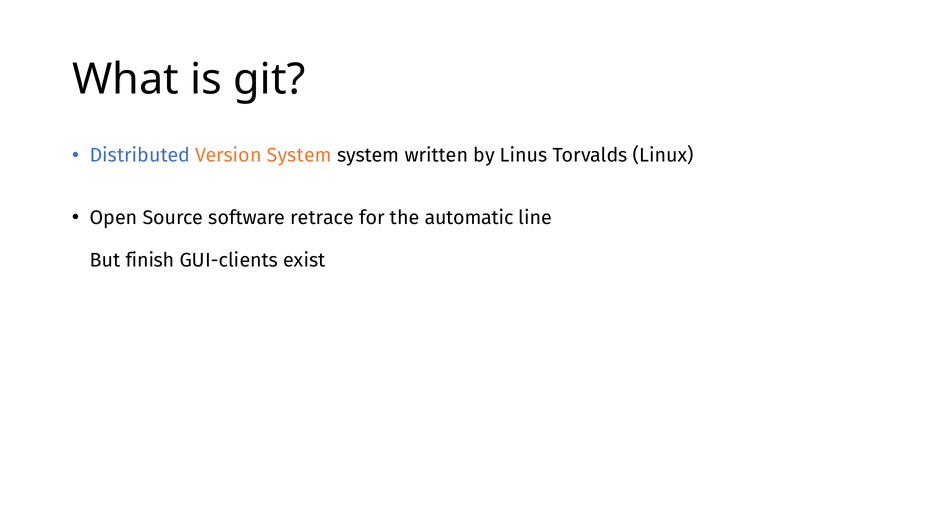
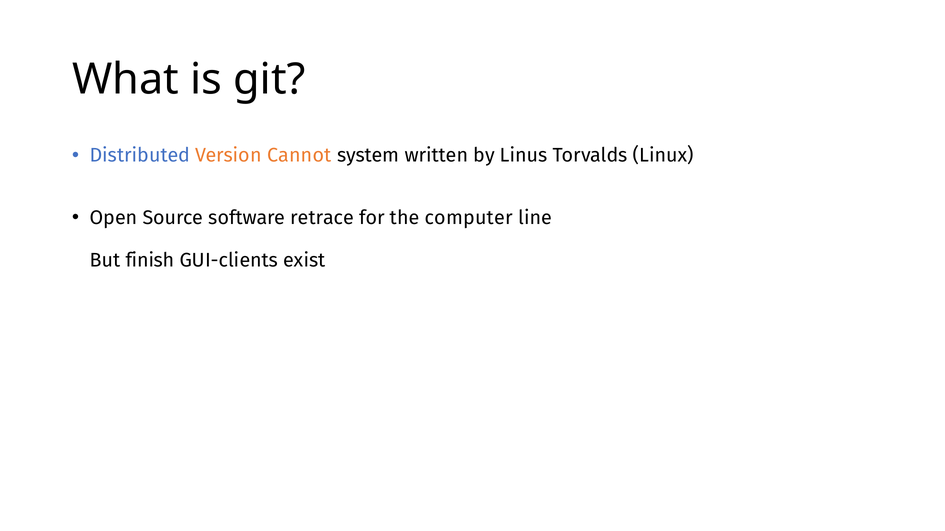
Version System: System -> Cannot (299, 156)
automatic: automatic -> computer (469, 218)
